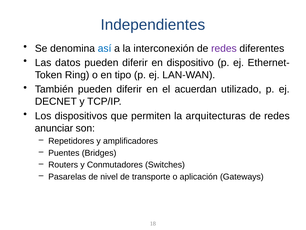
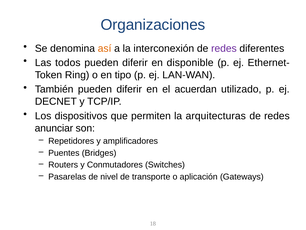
Independientes: Independientes -> Organizaciones (153, 25)
así colour: blue -> orange (105, 48)
datos: datos -> todos (68, 63)
dispositivo: dispositivo -> disponible (190, 63)
